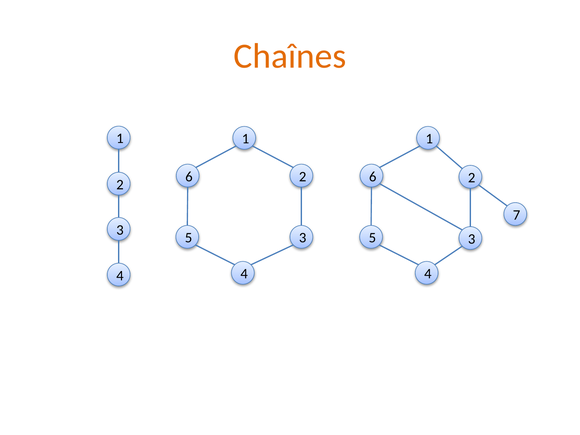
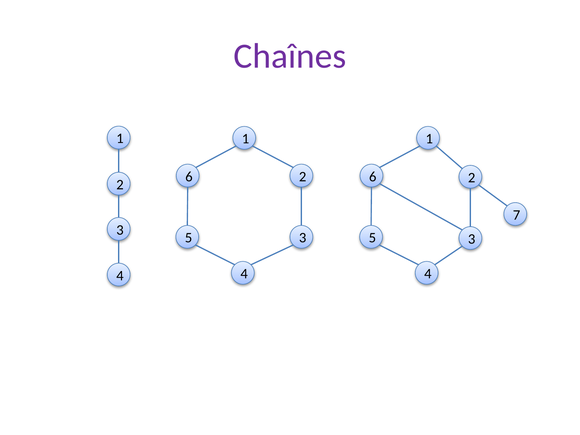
Chaînes colour: orange -> purple (290, 56)
